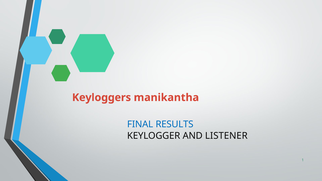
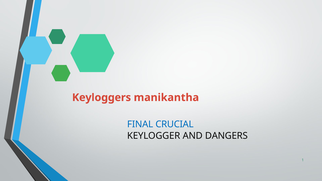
RESULTS: RESULTS -> CRUCIAL (175, 124)
LISTENER: LISTENER -> DANGERS (226, 136)
